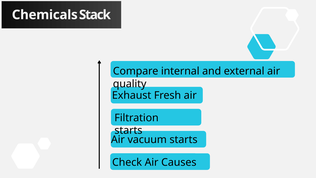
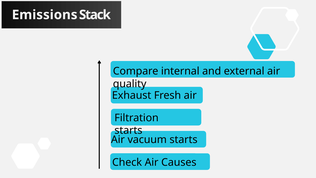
Chemicals: Chemicals -> Emissions (45, 15)
